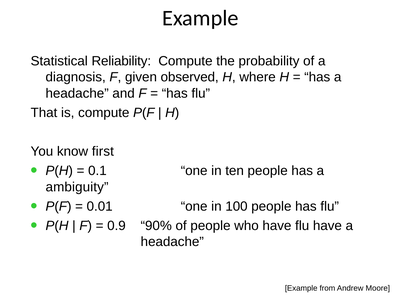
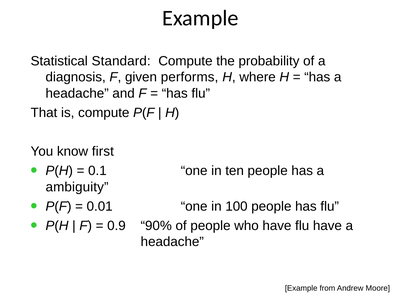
Reliability: Reliability -> Standard (121, 61)
observed: observed -> performs (190, 77)
